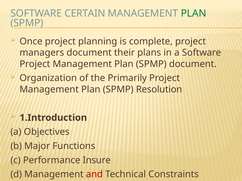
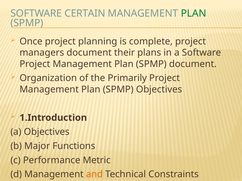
SPMP Resolution: Resolution -> Objectives (159, 90)
Insure: Insure -> Metric (97, 161)
and colour: red -> orange (94, 175)
